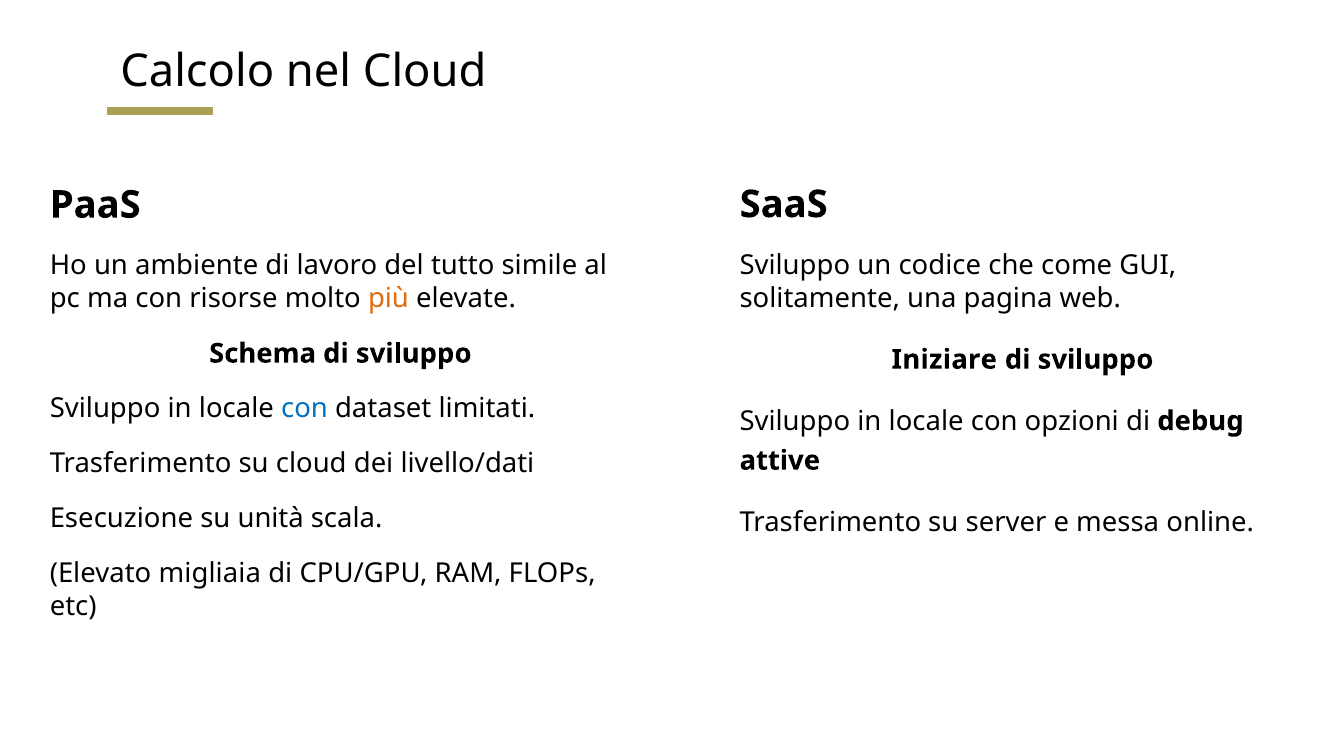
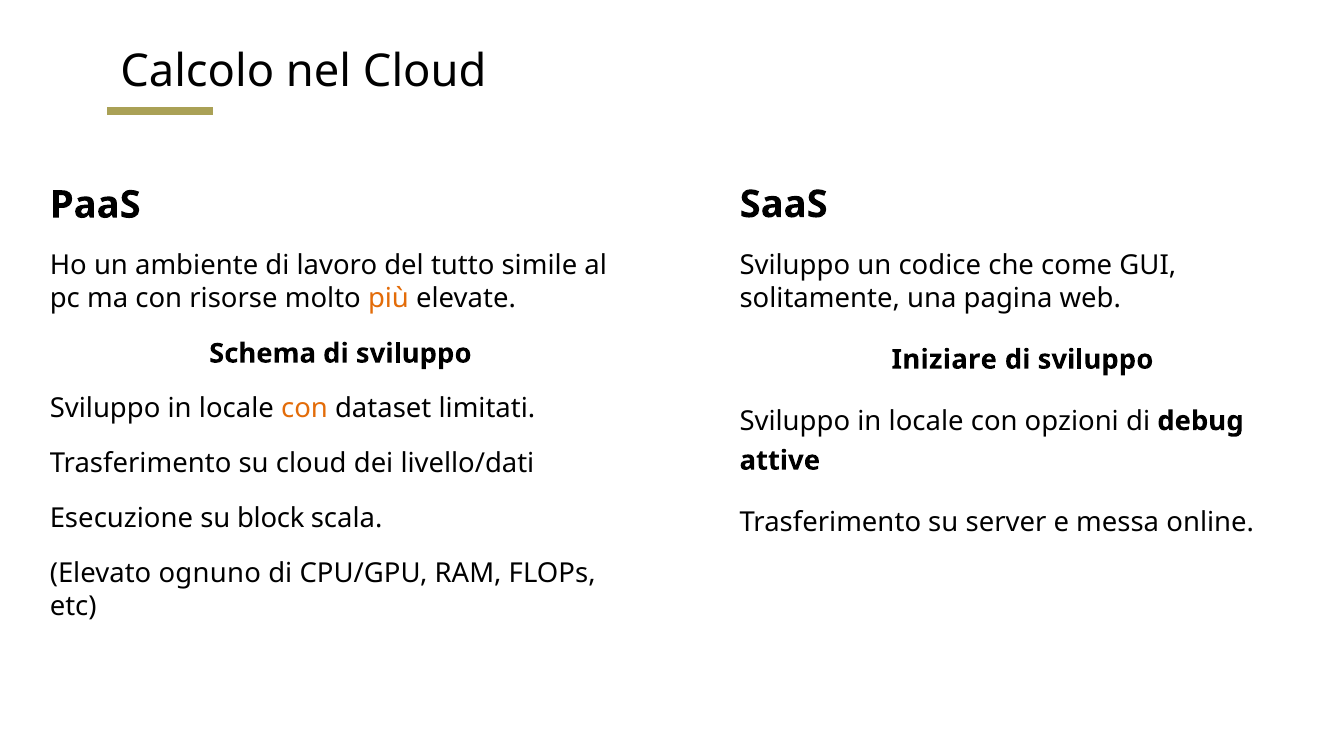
con colour: blue -> orange (305, 409)
unità: unità -> block (271, 518)
migliaia: migliaia -> ognuno (210, 573)
